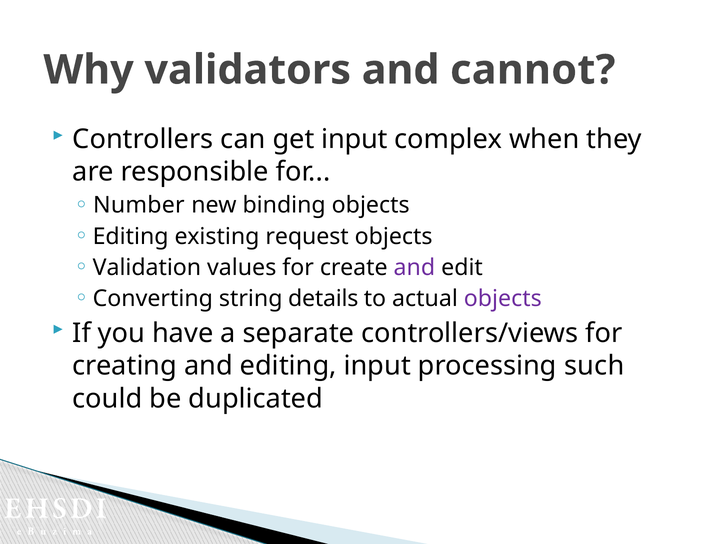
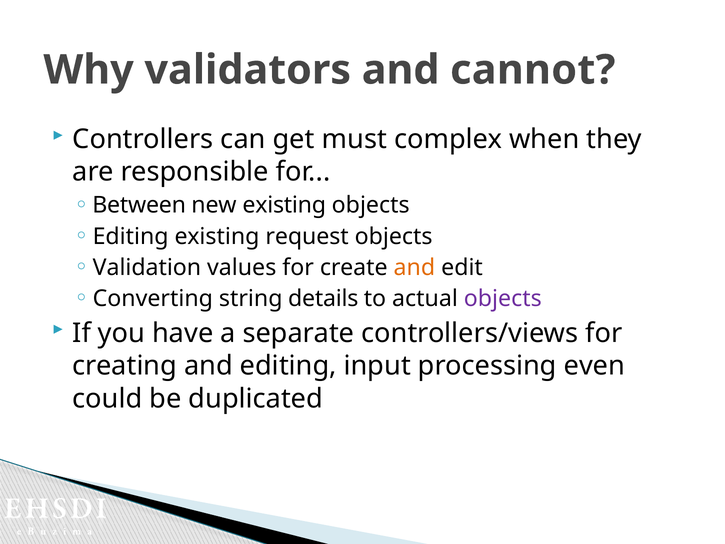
get input: input -> must (354, 139)
Number: Number -> Between (139, 205)
new binding: binding -> existing (284, 205)
and colour: purple -> orange (414, 267)
such: such -> even (594, 366)
